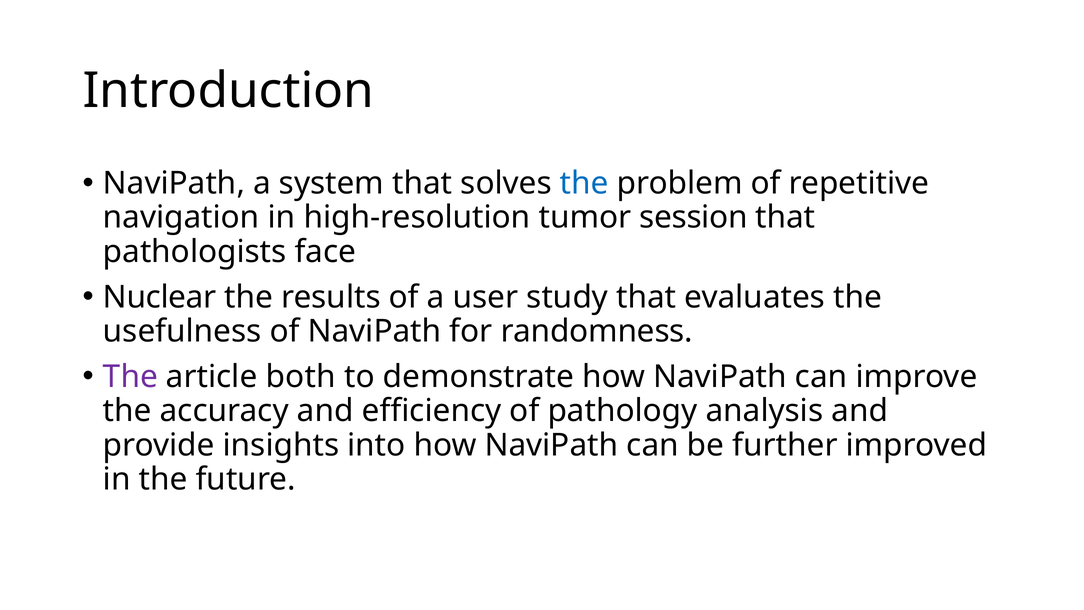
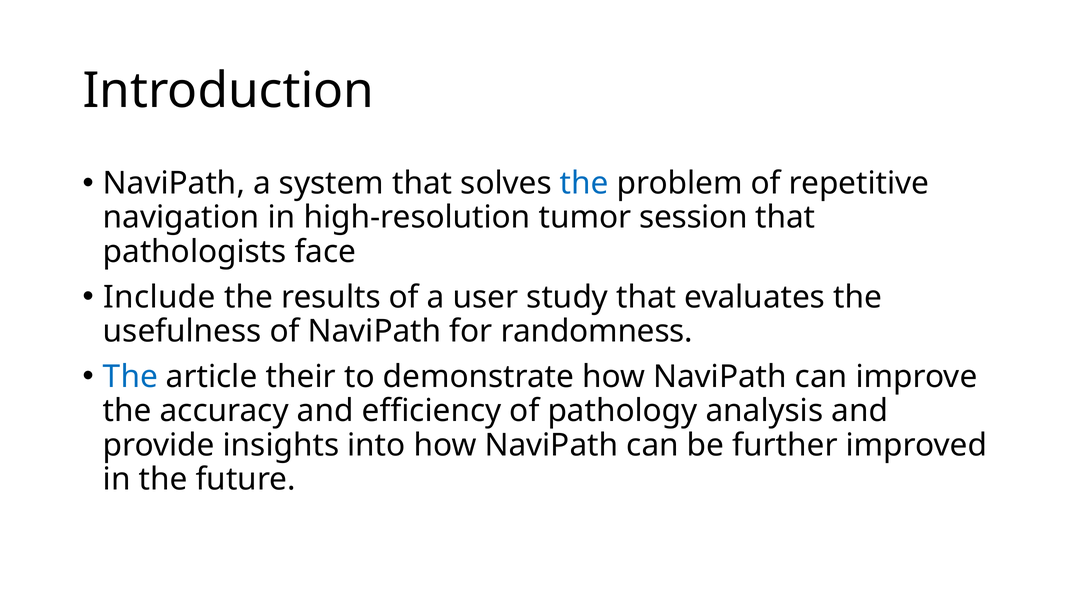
Nuclear: Nuclear -> Include (159, 297)
The colour: purple -> blue (130, 377)
both: both -> their (301, 377)
